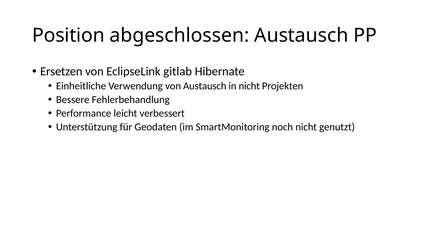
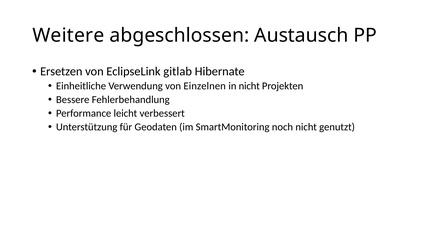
Position: Position -> Weitere (68, 36)
von Austausch: Austausch -> Einzelnen (205, 86)
